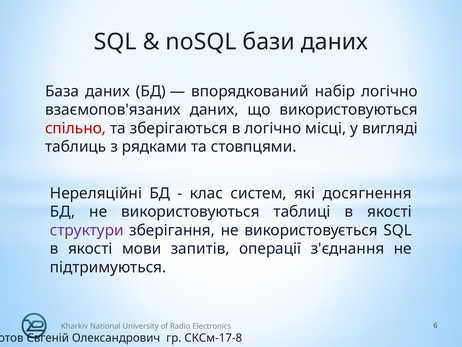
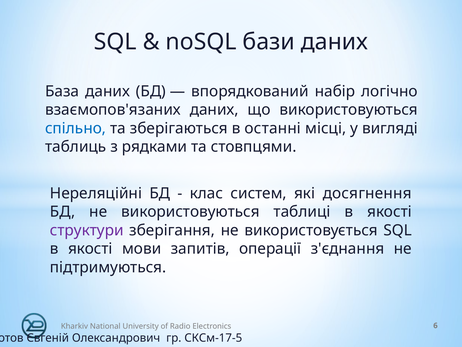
спільно colour: red -> blue (76, 128)
в логічно: логічно -> останні (273, 128)
СКСм-17-8: СКСм-17-8 -> СКСм-17-5 (213, 337)
